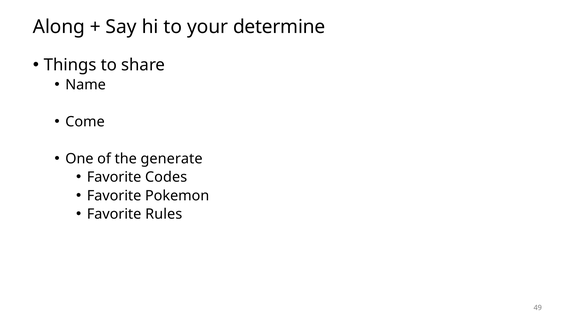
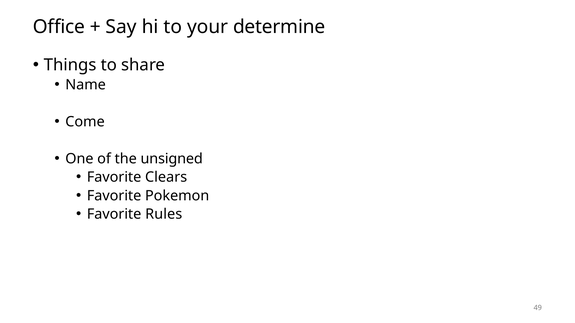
Along: Along -> Office (59, 27)
generate: generate -> unsigned (172, 159)
Codes: Codes -> Clears (166, 177)
